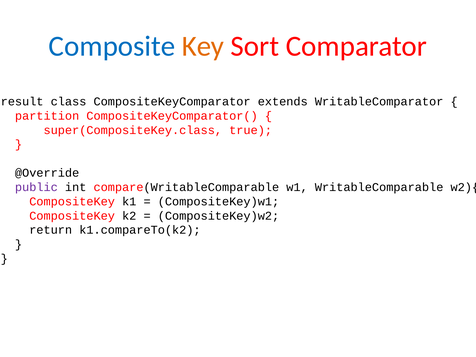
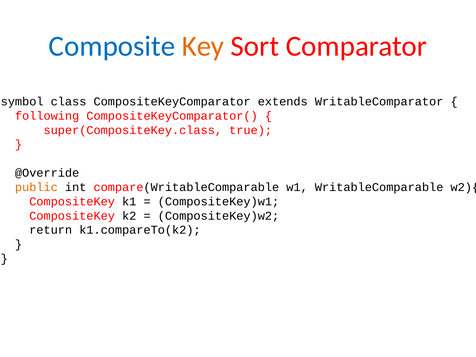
result: result -> symbol (22, 102)
partition: partition -> following (47, 116)
public colour: purple -> orange (36, 187)
